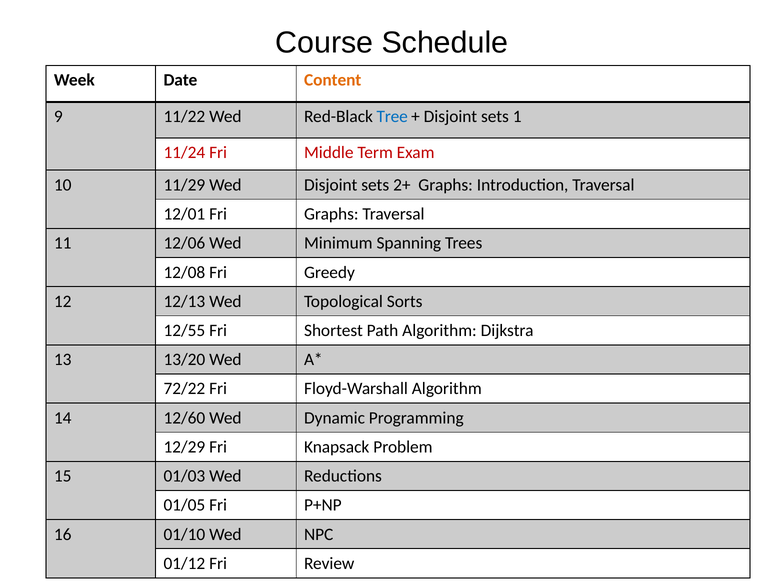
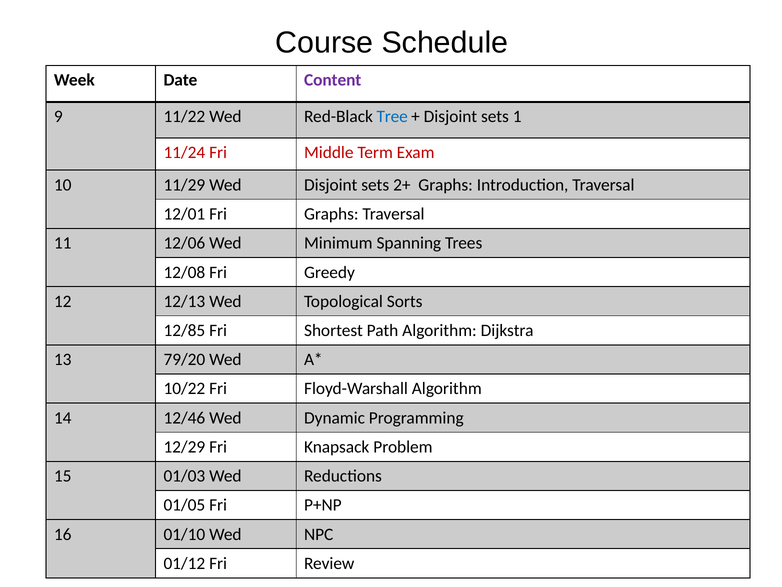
Content colour: orange -> purple (333, 80)
12/55: 12/55 -> 12/85 (184, 330)
13/20: 13/20 -> 79/20 (184, 359)
72/22: 72/22 -> 10/22 (184, 388)
12/60: 12/60 -> 12/46 (184, 418)
